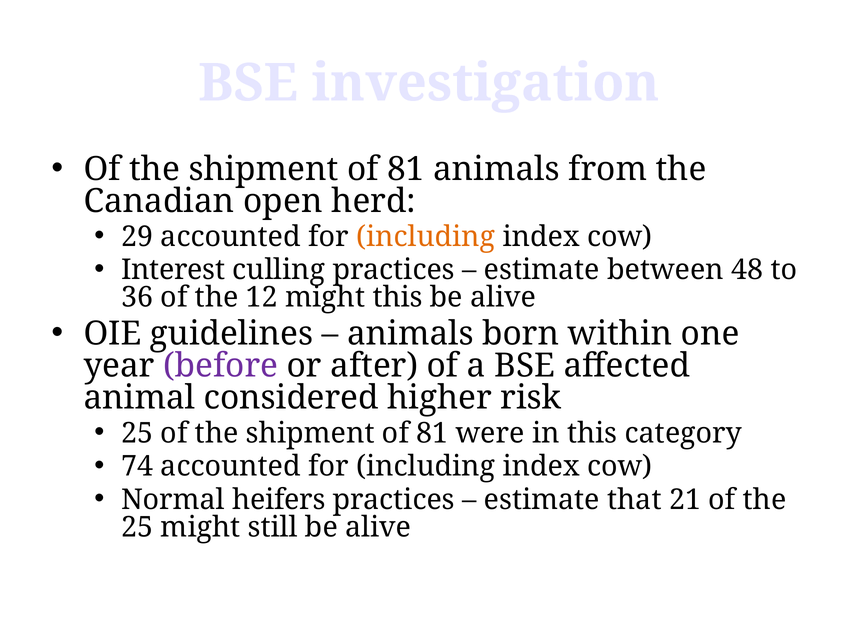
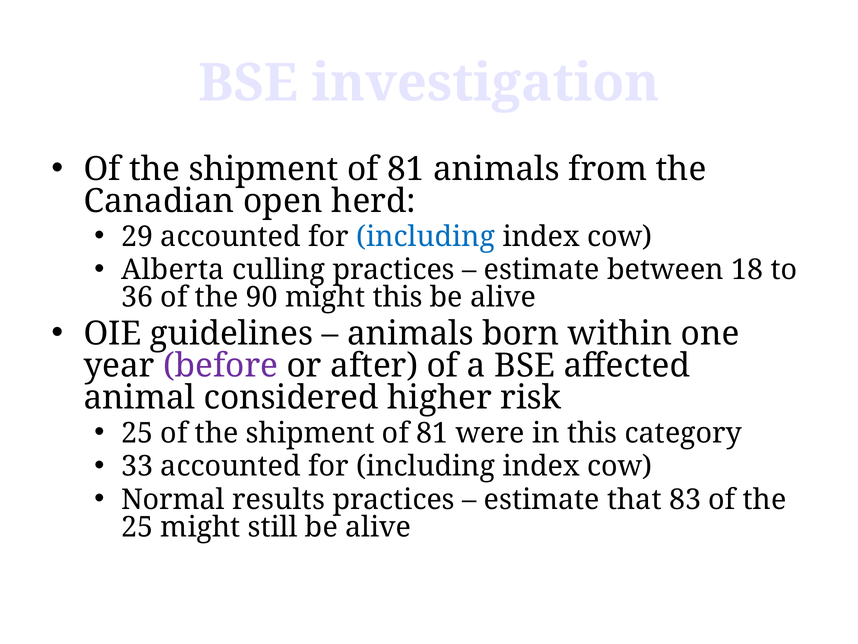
including colour: orange -> blue (426, 237)
Interest: Interest -> Alberta (173, 270)
48: 48 -> 18 (747, 270)
12: 12 -> 90 (262, 297)
74: 74 -> 33 (137, 466)
heifers: heifers -> results (279, 499)
21: 21 -> 83 (685, 499)
